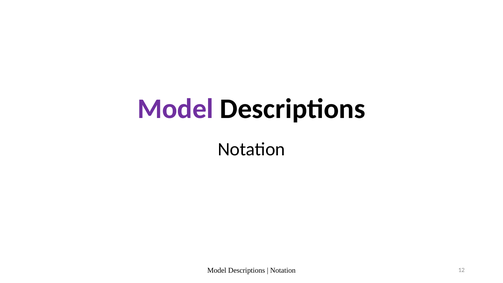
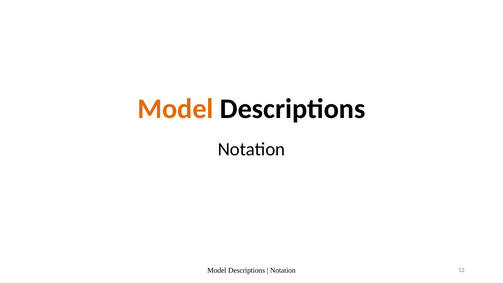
Model colour: purple -> orange (175, 109)
